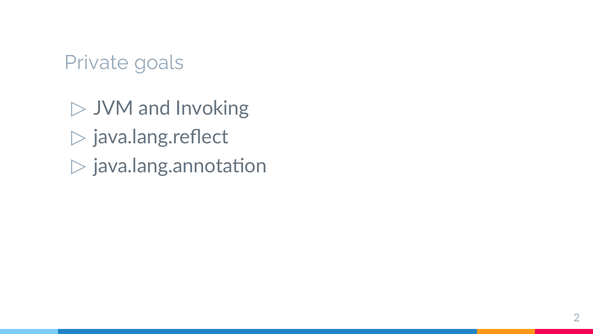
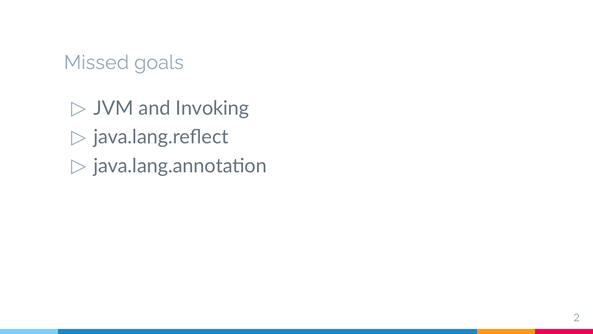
Private: Private -> Missed (96, 62)
